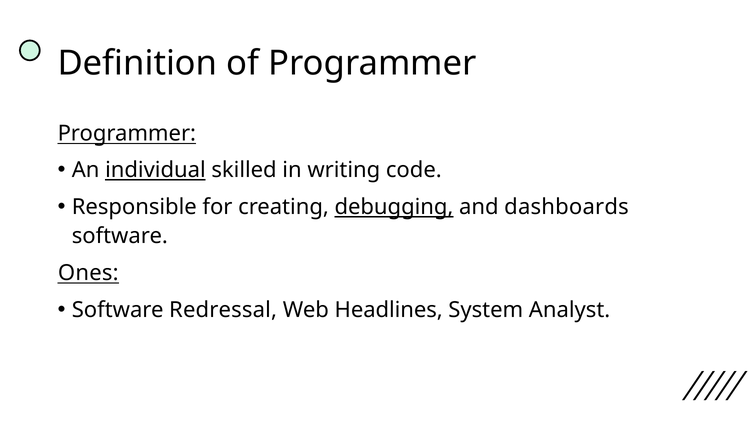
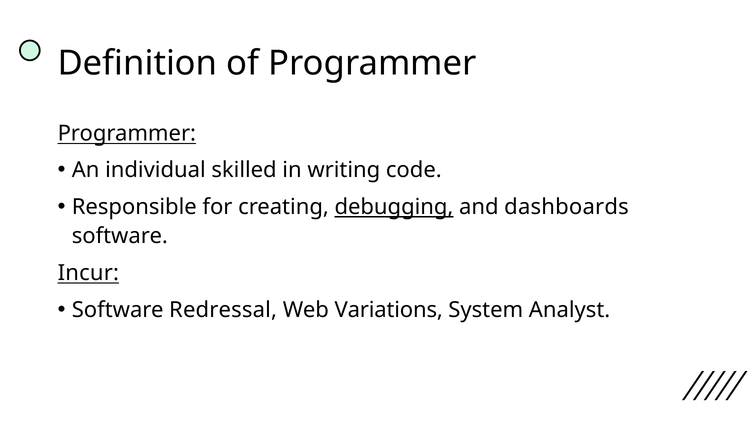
individual underline: present -> none (155, 170)
Ones: Ones -> Incur (88, 273)
Headlines: Headlines -> Variations (389, 310)
